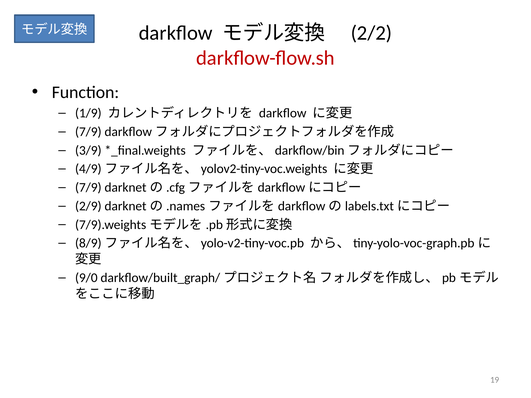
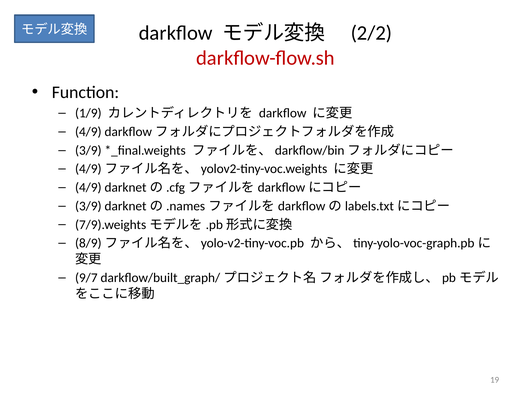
7/9: 7/9 -> 4/9 (88, 132)
7/9: 7/9 -> 4/9 (88, 188)
2/9: 2/9 -> 3/9 (88, 206)
9/0: 9/0 -> 9/7 (86, 278)
